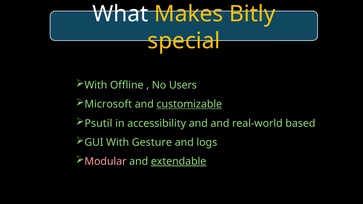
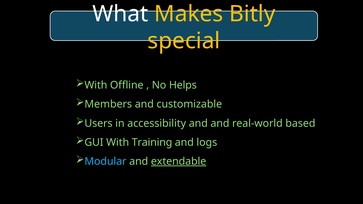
Users: Users -> Helps (183, 85)
Microsoft: Microsoft -> Members (108, 104)
customizable underline: present -> none (189, 104)
Psutil: Psutil -> Users (99, 123)
Gesture: Gesture -> Training (152, 142)
Modular colour: pink -> light blue (105, 162)
